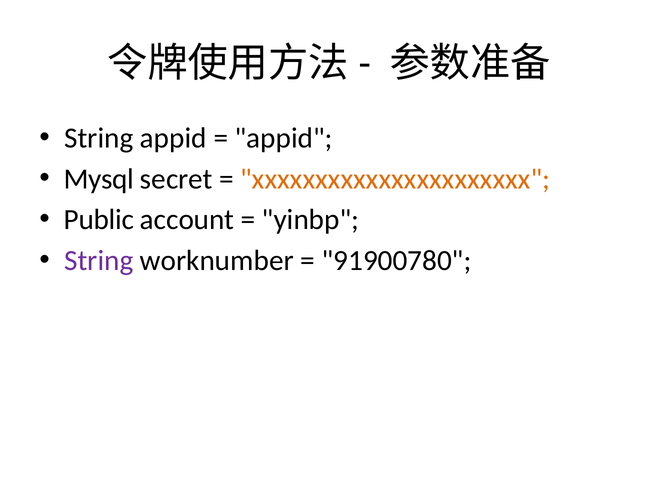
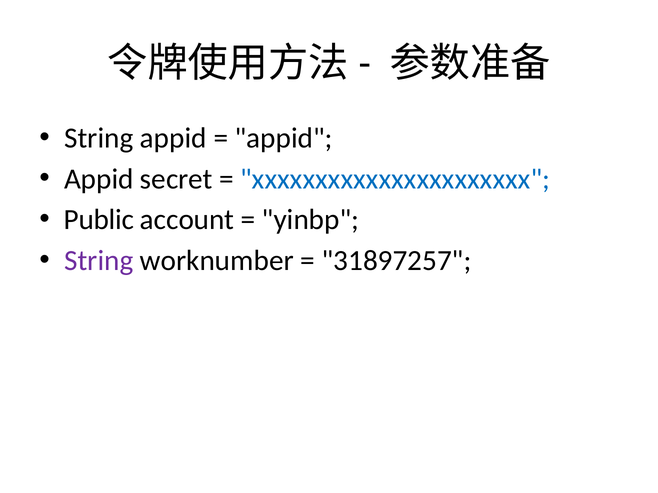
Mysql: Mysql -> Appid (99, 179)
xxxxxxxxxxxxxxxxxxxxxx colour: orange -> blue (395, 179)
91900780: 91900780 -> 31897257 (397, 261)
